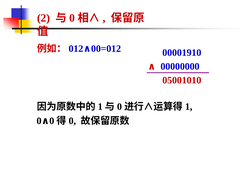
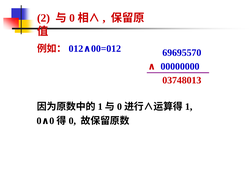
00001910: 00001910 -> 69695570 (182, 53)
05001010: 05001010 -> 03748013 (182, 80)
